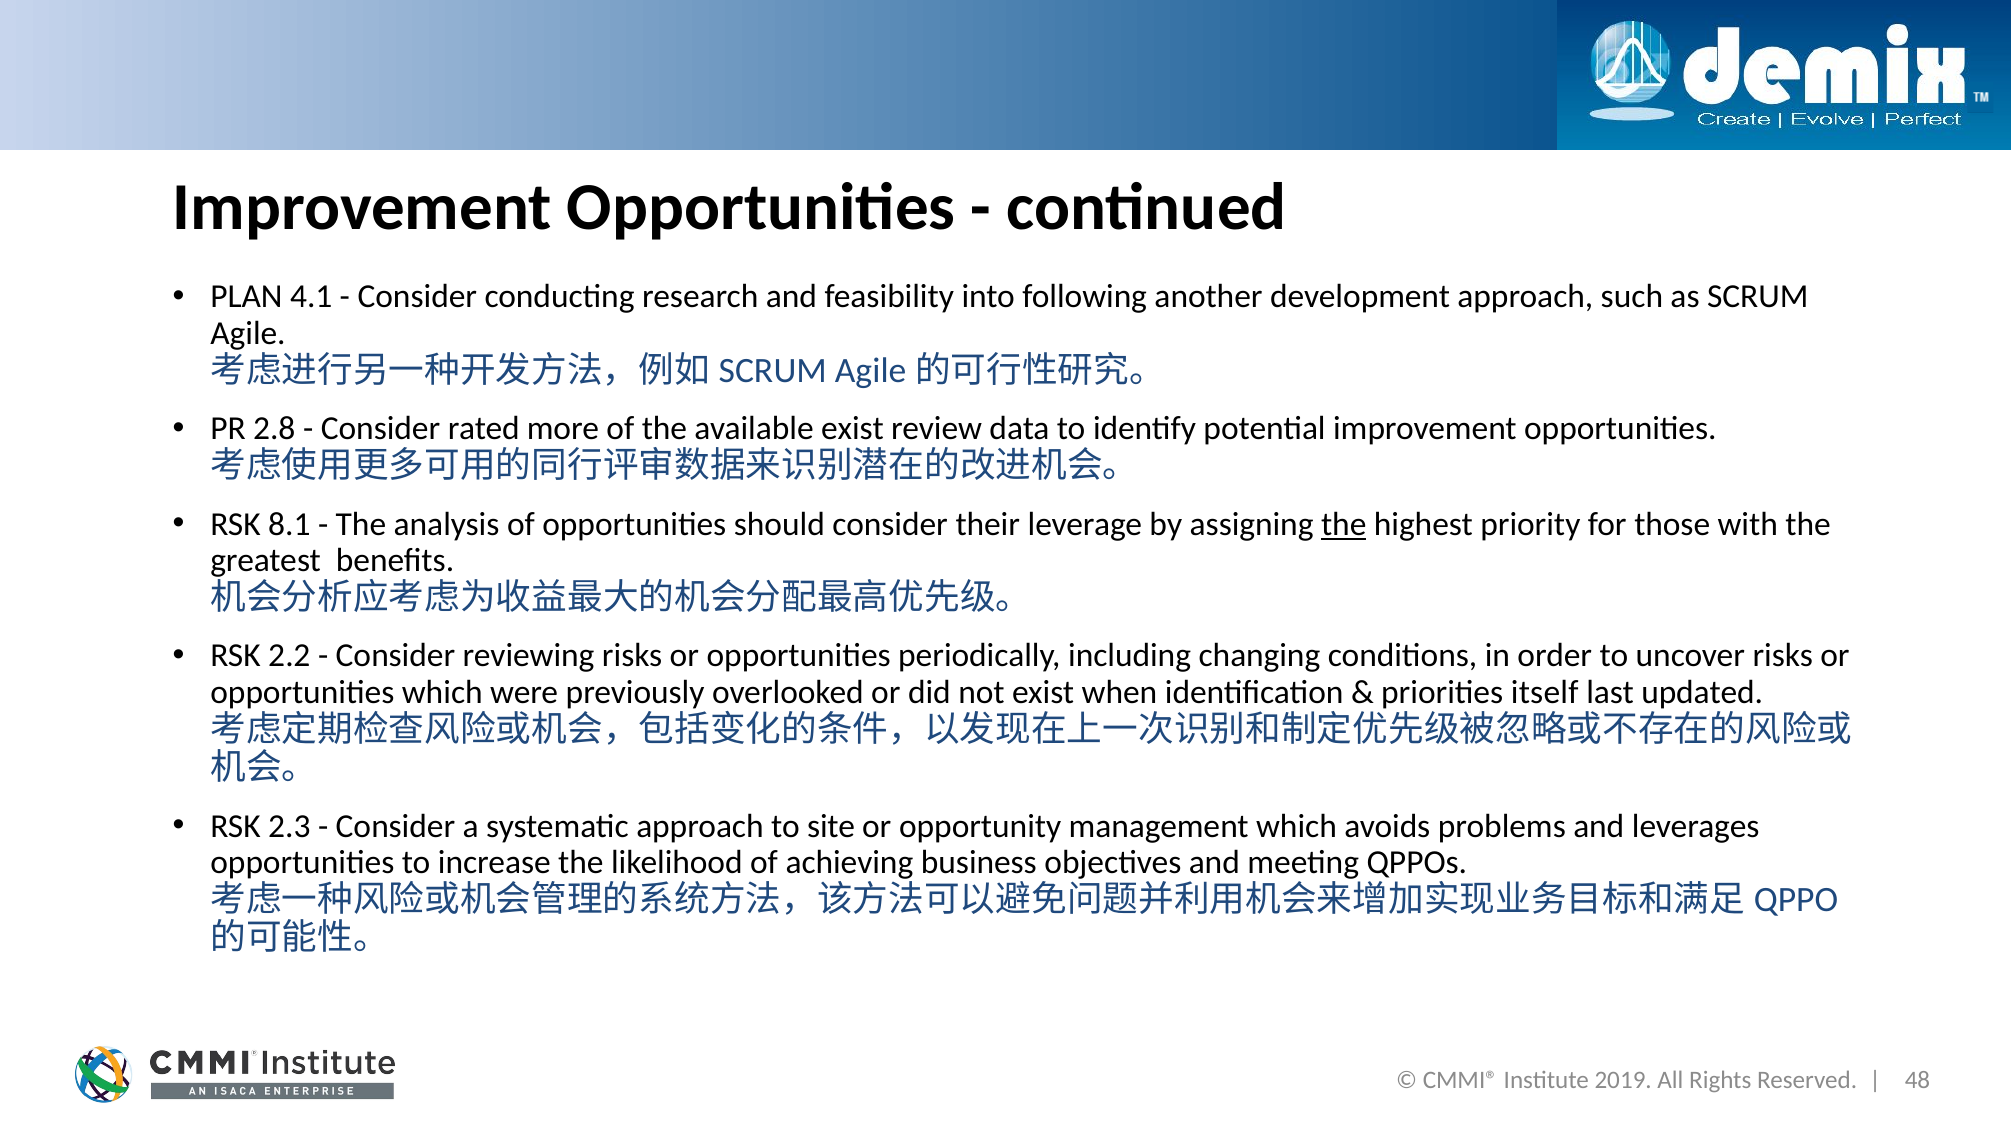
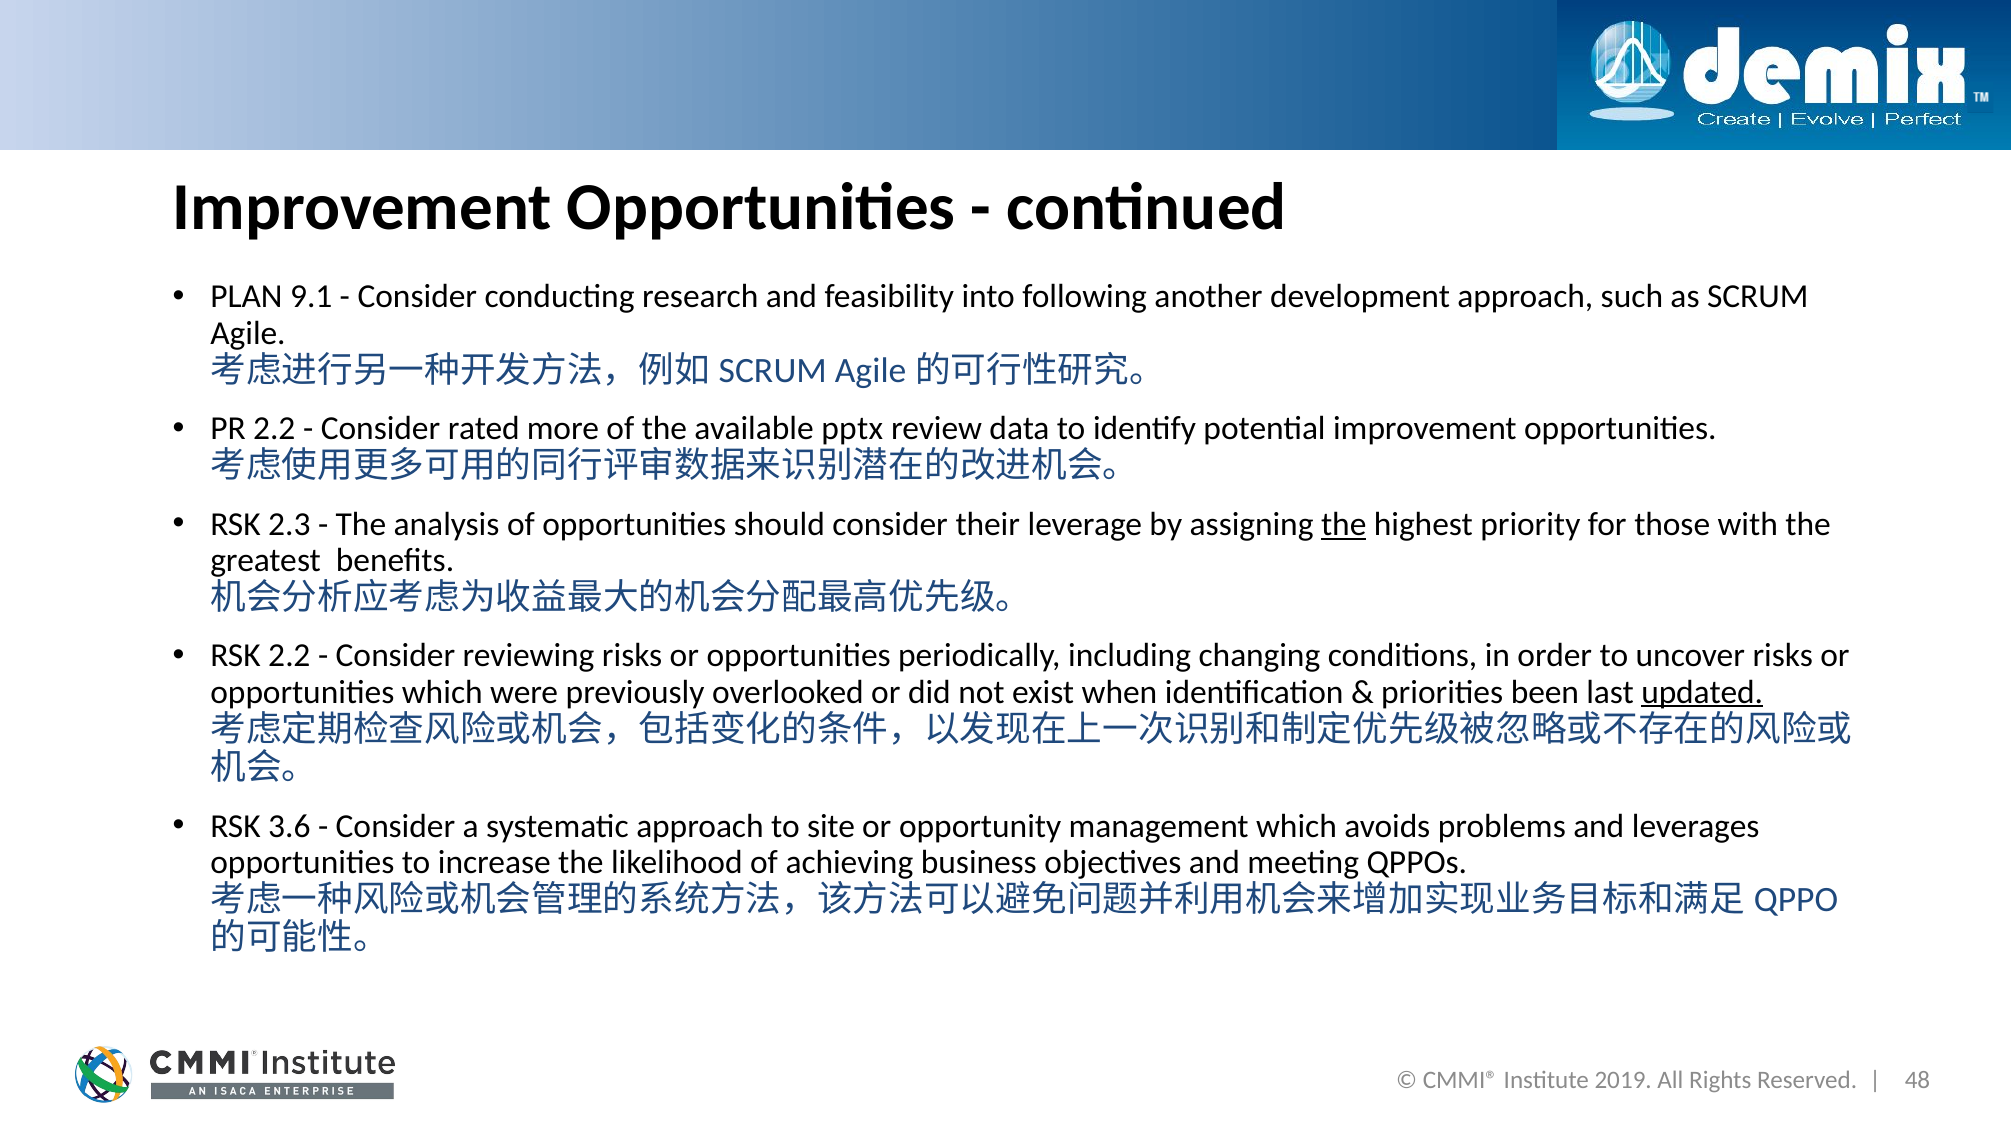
4.1: 4.1 -> 9.1 (311, 297)
PR 2.8: 2.8 -> 2.2 (274, 429)
available exist: exist -> pptx (852, 429)
8.1: 8.1 -> 2.3 (289, 524)
itself: itself -> been (1545, 692)
updated underline: none -> present (1702, 692)
2.3: 2.3 -> 3.6 (289, 826)
